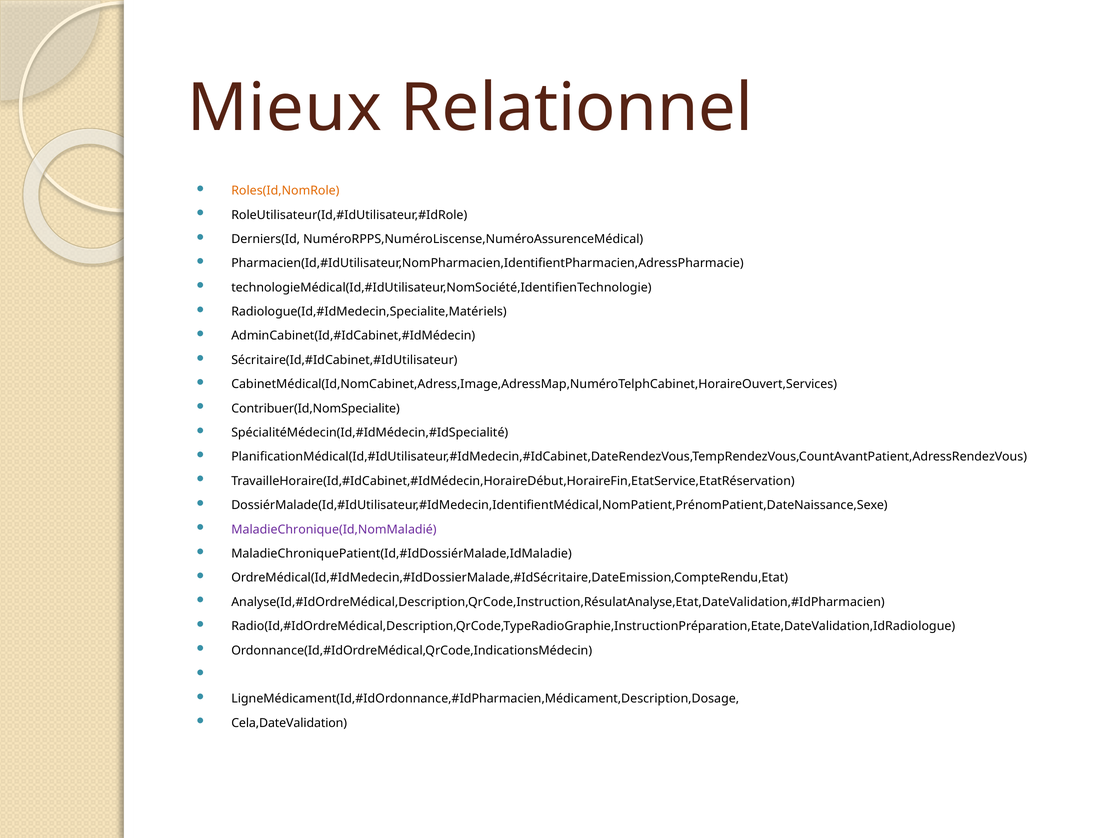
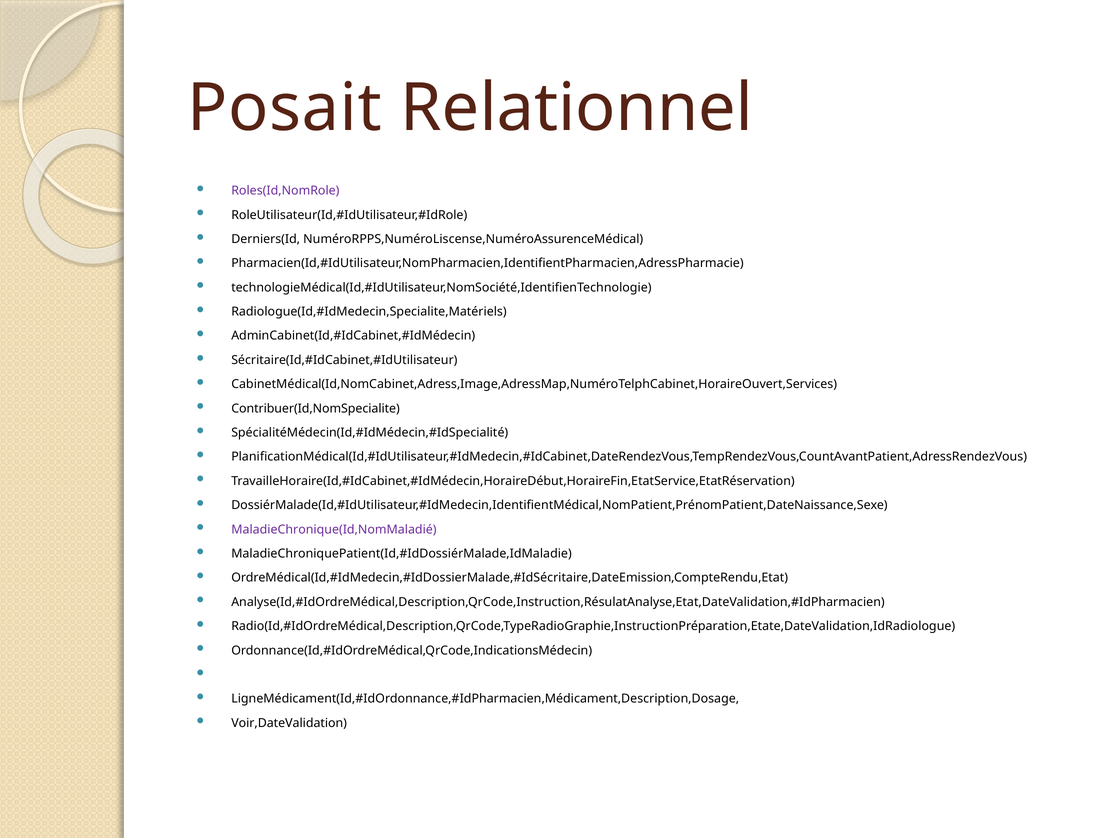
Mieux: Mieux -> Posait (285, 108)
Roles(Id,NomRole colour: orange -> purple (285, 191)
Cela,DateValidation: Cela,DateValidation -> Voir,DateValidation (289, 723)
